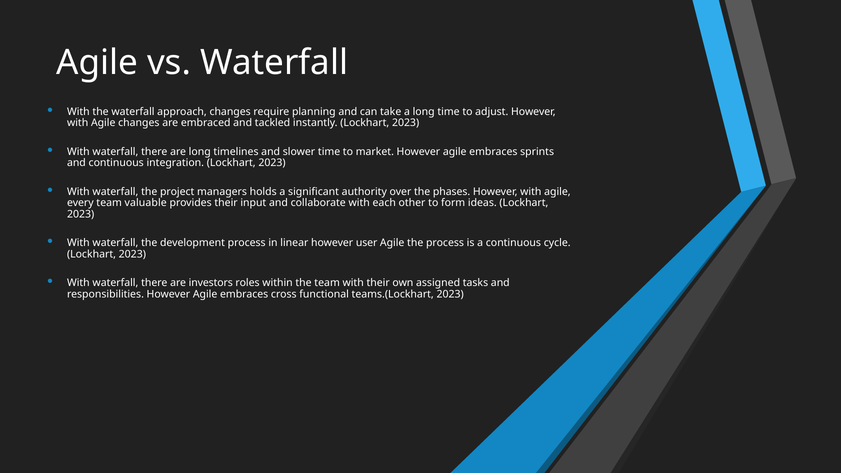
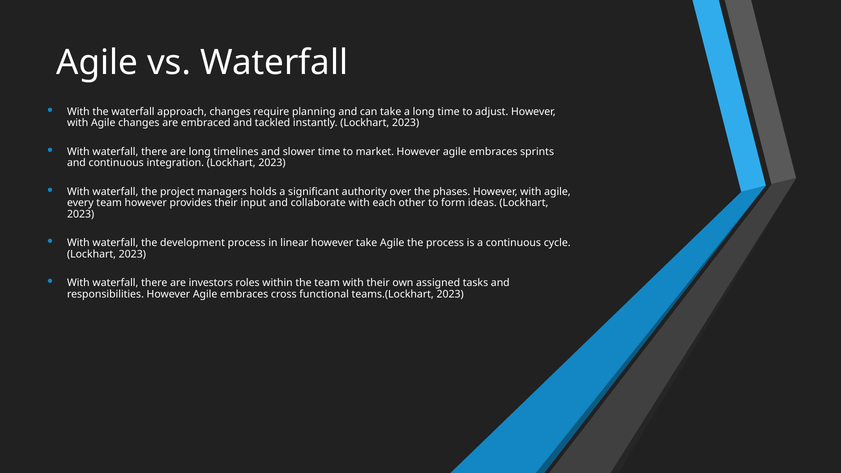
team valuable: valuable -> however (146, 203)
however user: user -> take (367, 243)
